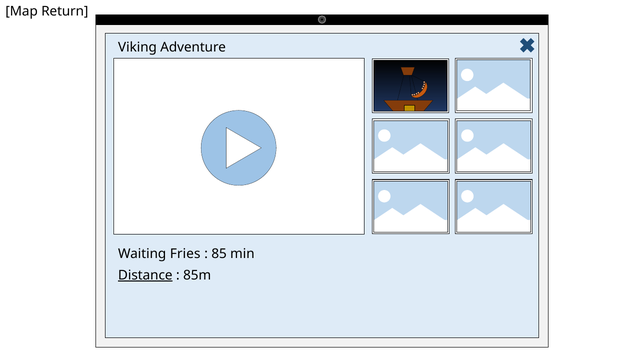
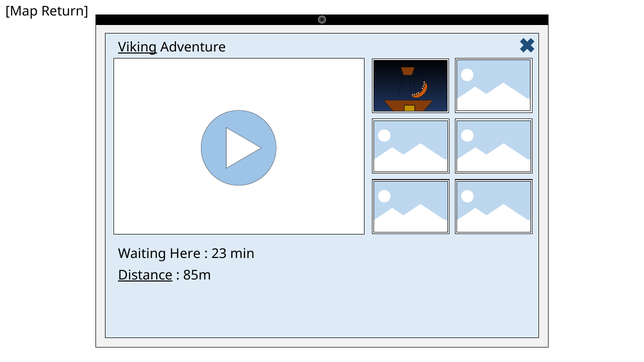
Viking underline: none -> present (137, 47)
Fries: Fries -> Here (185, 254)
85: 85 -> 23 (219, 254)
